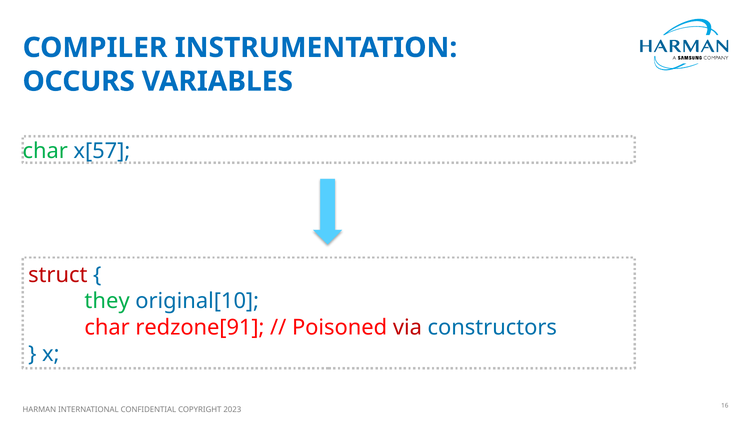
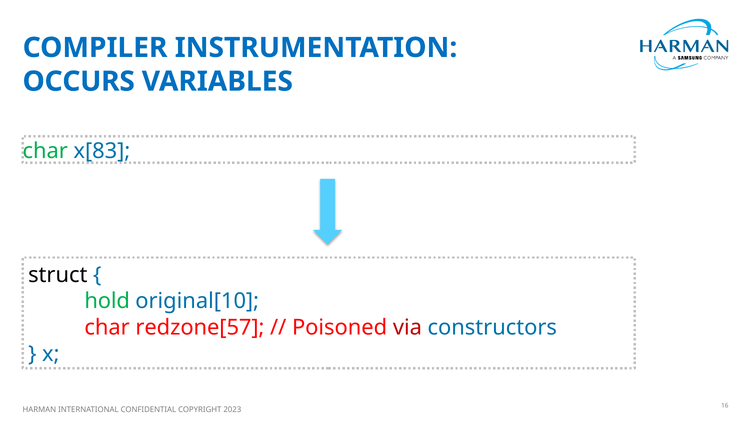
x[57: x[57 -> x[83 (102, 151)
struct colour: red -> black (58, 275)
they: they -> hold (107, 302)
redzone[91: redzone[91 -> redzone[57 (200, 328)
